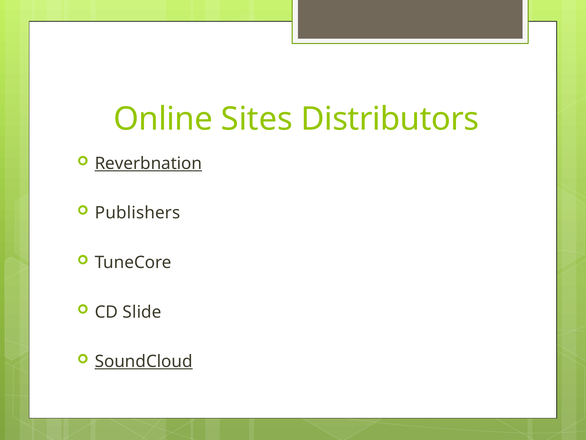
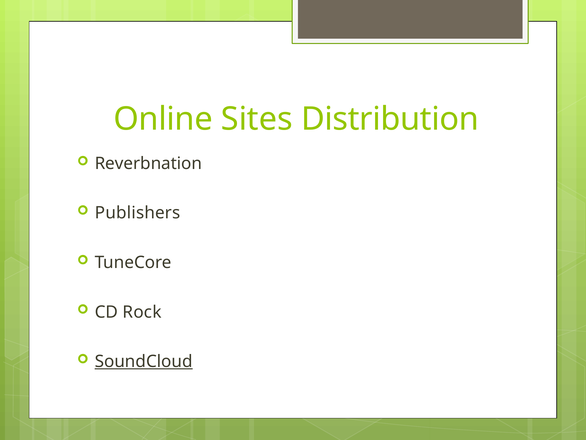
Distributors: Distributors -> Distribution (390, 119)
Reverbnation underline: present -> none (148, 163)
Slide: Slide -> Rock (142, 312)
